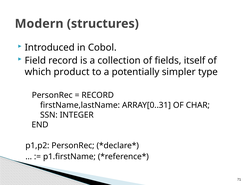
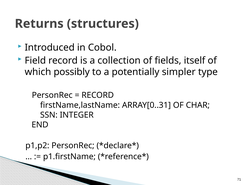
Modern: Modern -> Returns (39, 24)
product: product -> possibly (72, 72)
